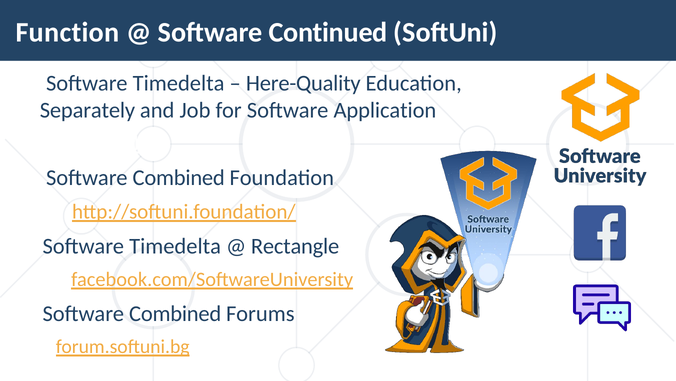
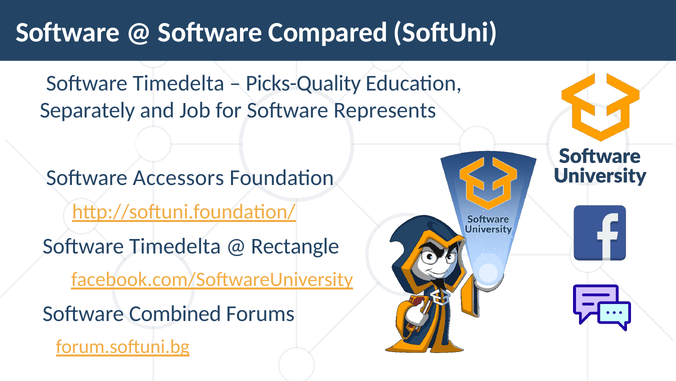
Function: Function -> Software (68, 32)
Continued: Continued -> Compared (328, 32)
Here-Quality: Here-Quality -> Picks-Quality (303, 83)
Application: Application -> Represents (385, 110)
Combined: Combined -> Accessors (178, 177)
